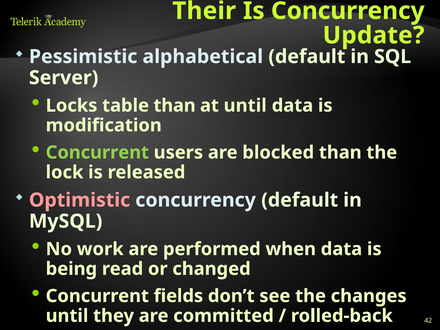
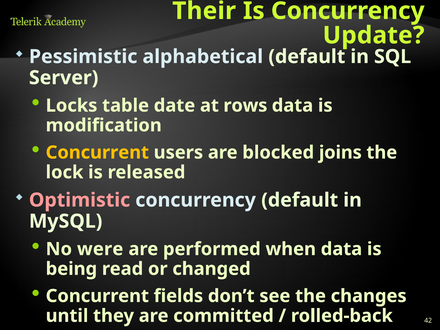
table than: than -> date (174, 106)
at until: until -> rows (245, 106)
Concurrent colour: light green -> yellow (97, 153)
blocked than: than -> joins (340, 153)
work: work -> were (100, 249)
